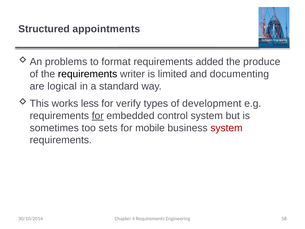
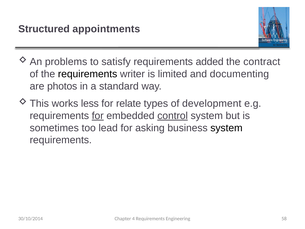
format: format -> satisfy (116, 62)
produce: produce -> contract (262, 62)
logical: logical -> photos (62, 86)
verify: verify -> relate (129, 103)
control underline: none -> present (173, 116)
sets: sets -> lead (108, 128)
mobile: mobile -> asking (150, 128)
system colour: red -> black (226, 128)
